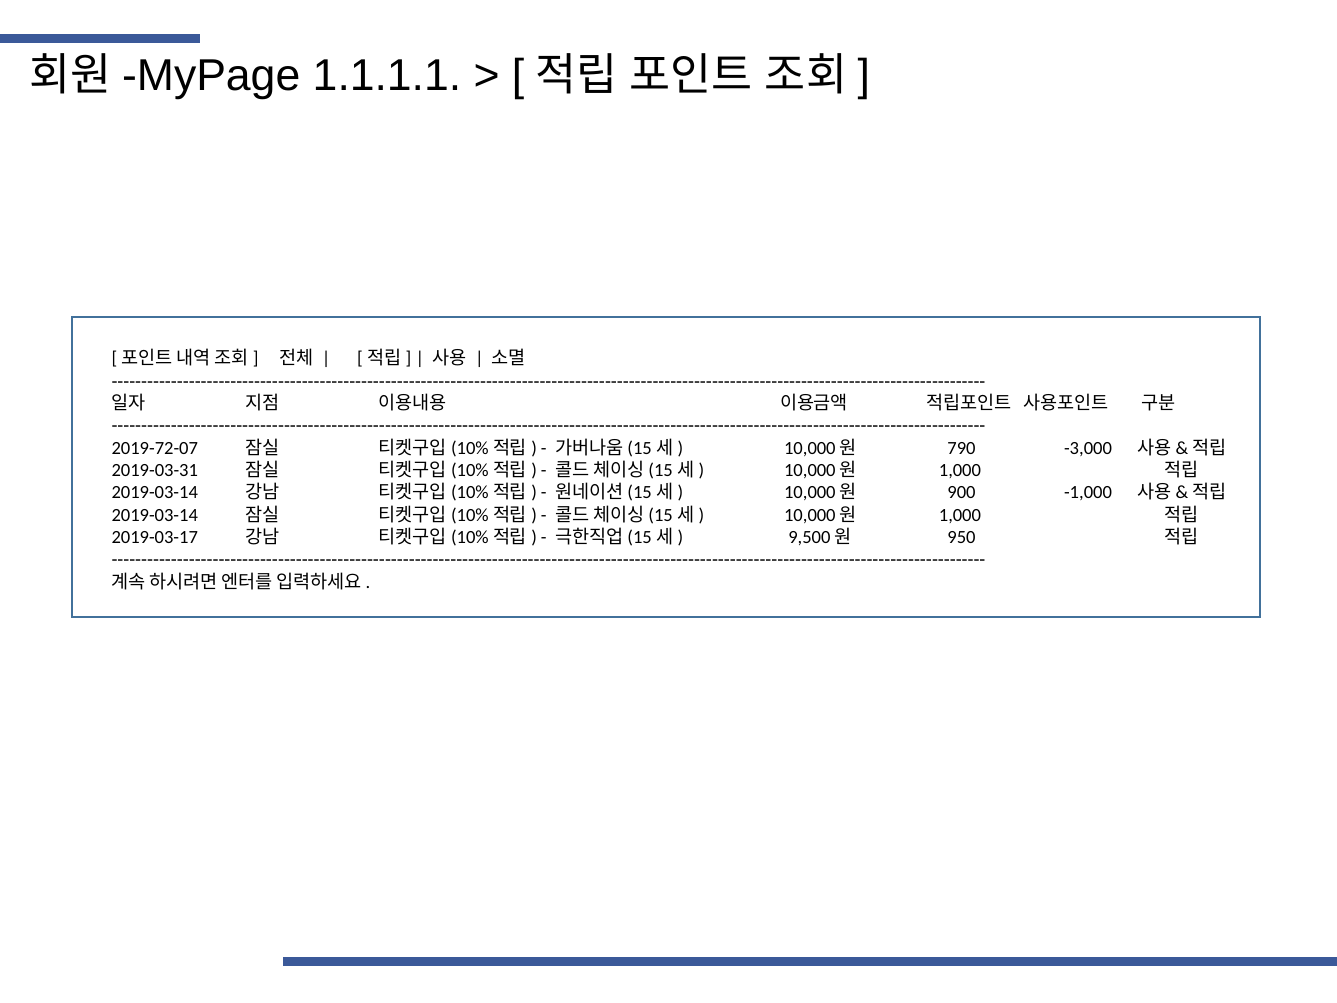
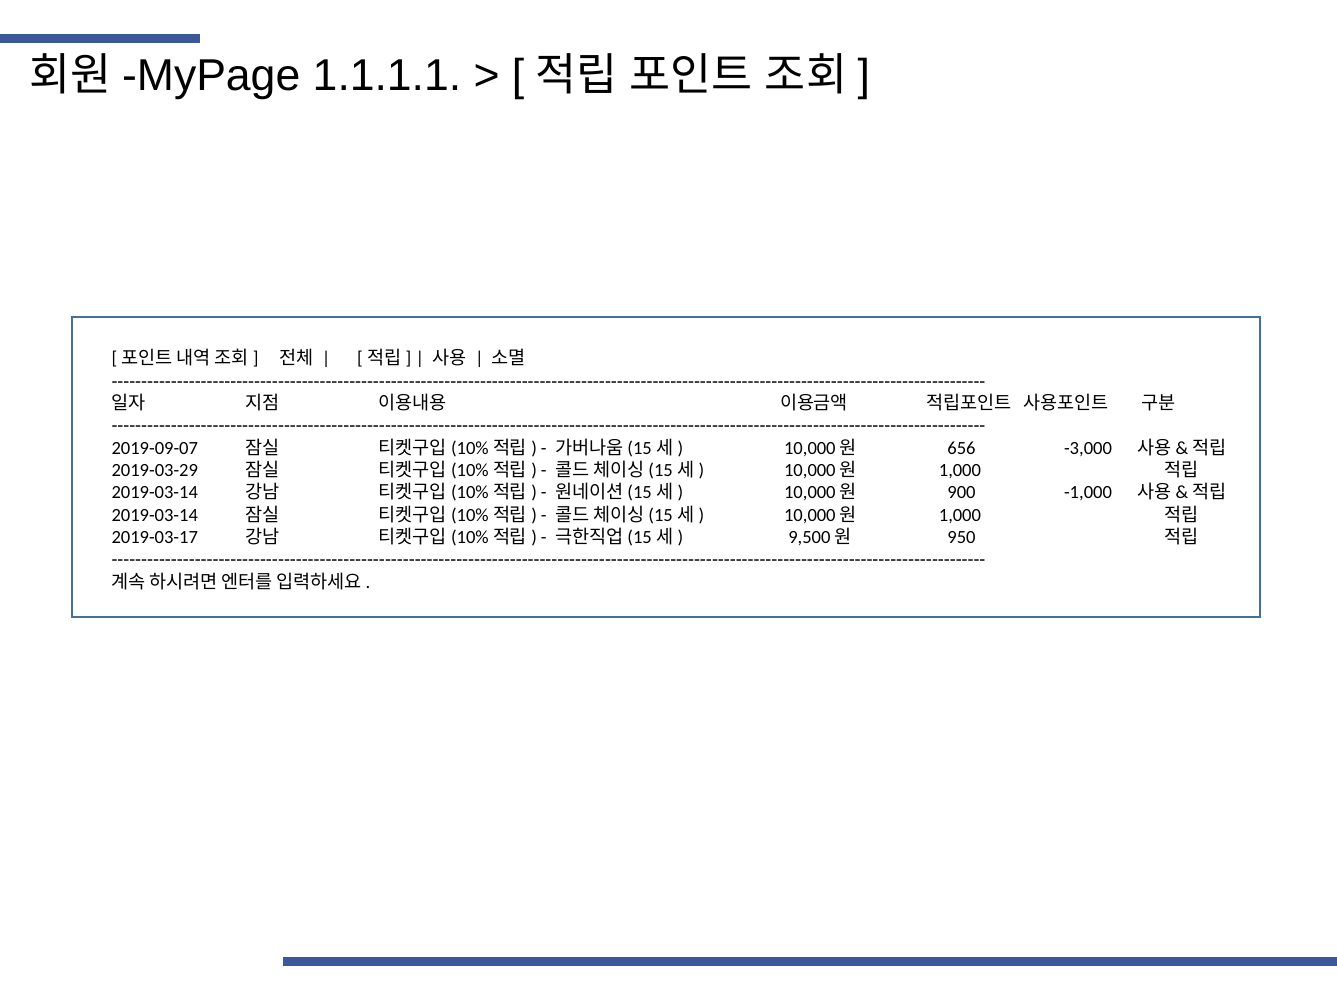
2019-72-07: 2019-72-07 -> 2019-09-07 (155, 448)
790: 790 -> 656 (962, 448)
2019-03-31: 2019-03-31 -> 2019-03-29 (155, 470)
